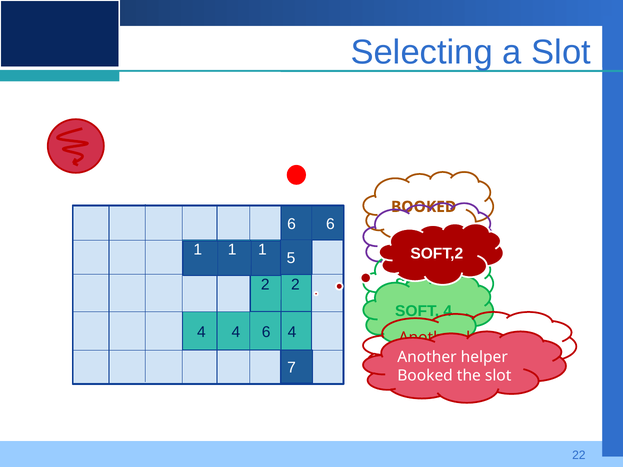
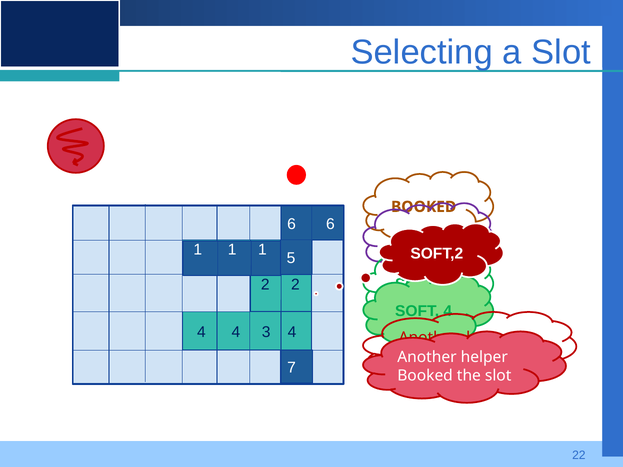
4 4 6: 6 -> 3 (266, 332)
